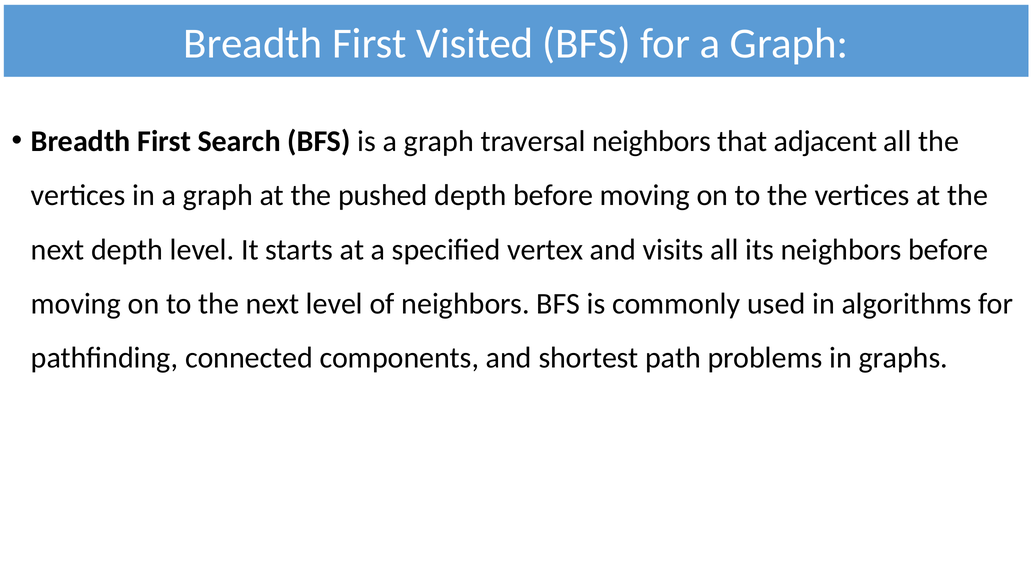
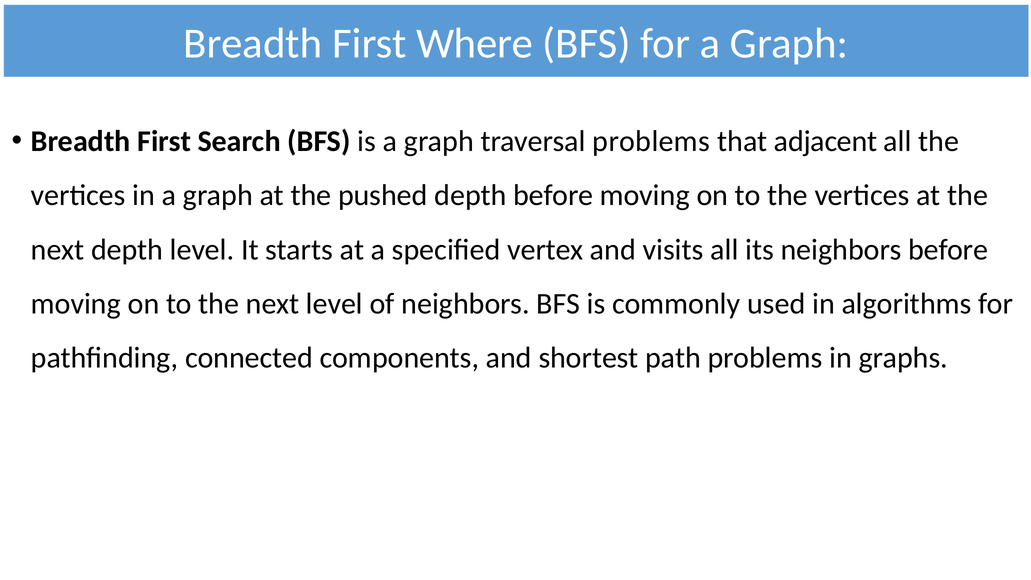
Visited: Visited -> Where (475, 44)
traversal neighbors: neighbors -> problems (651, 141)
